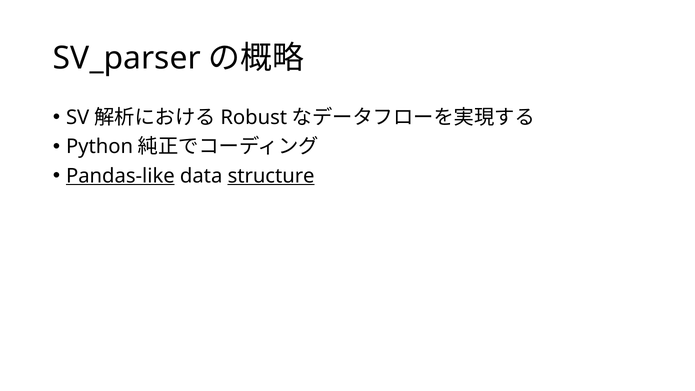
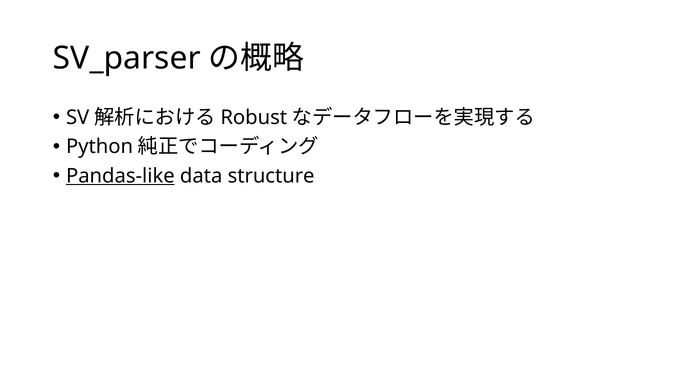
structure underline: present -> none (271, 176)
